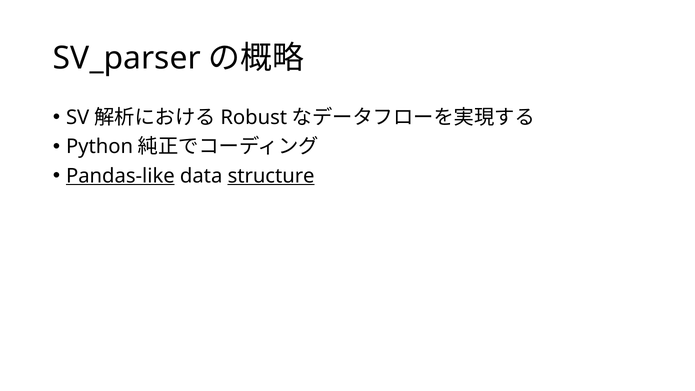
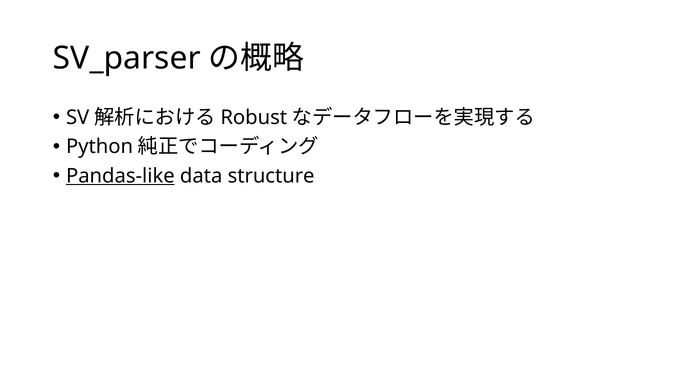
structure underline: present -> none (271, 176)
